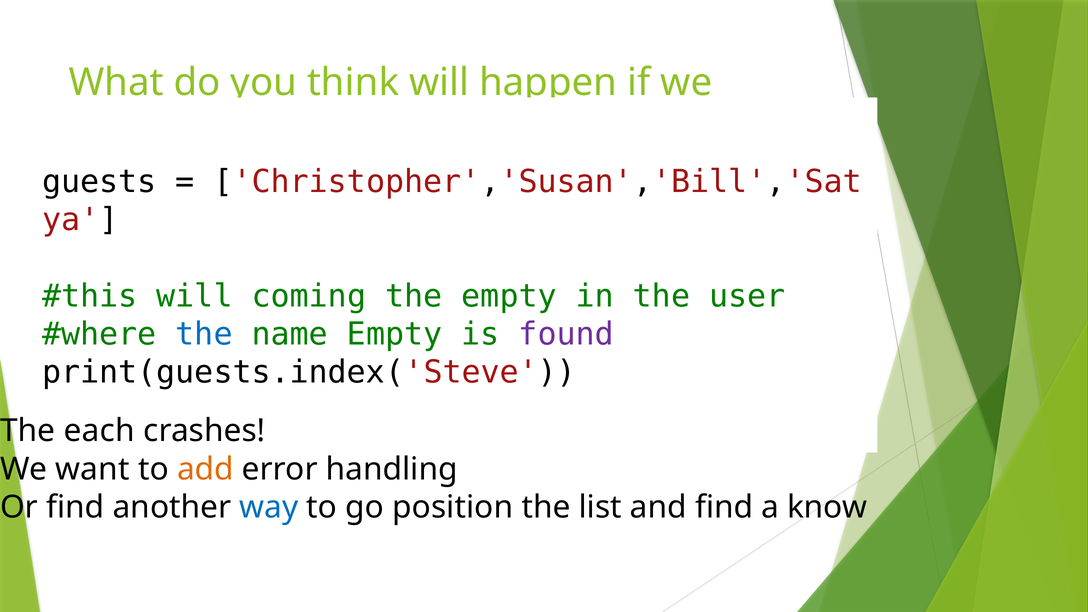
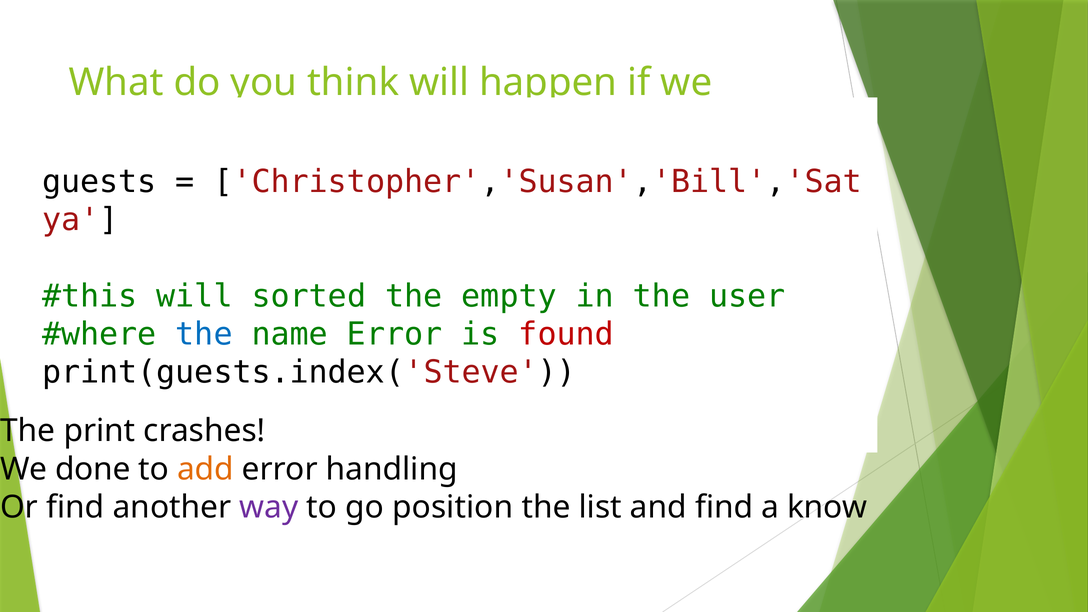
coming: coming -> sorted (309, 296)
name Empty: Empty -> Error (395, 334)
found colour: purple -> red (566, 334)
each: each -> print (99, 431)
want: want -> done (93, 469)
way colour: blue -> purple (269, 507)
